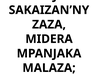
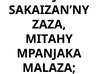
MIDERA: MIDERA -> MITAHY (49, 39)
